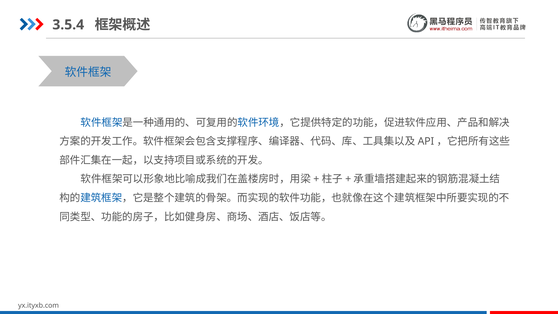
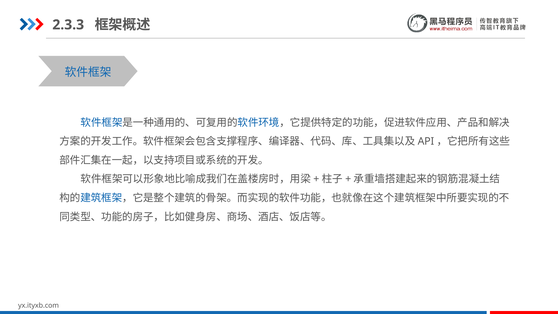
3.5.4: 3.5.4 -> 2.3.3 (68, 25)
